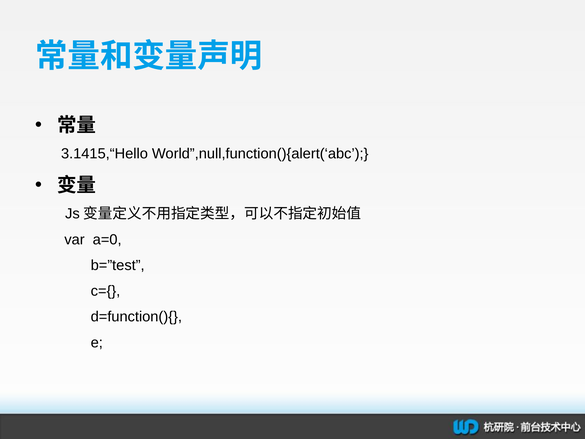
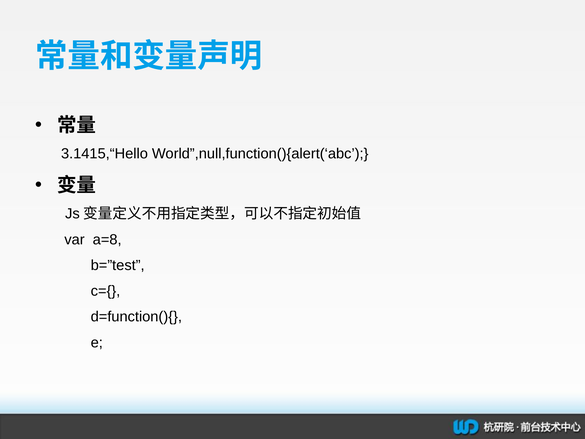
a=0: a=0 -> a=8 (107, 239)
